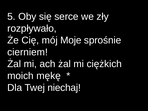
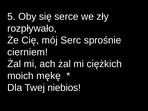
Moje: Moje -> Serc (71, 40)
niechaj: niechaj -> niebios (64, 88)
